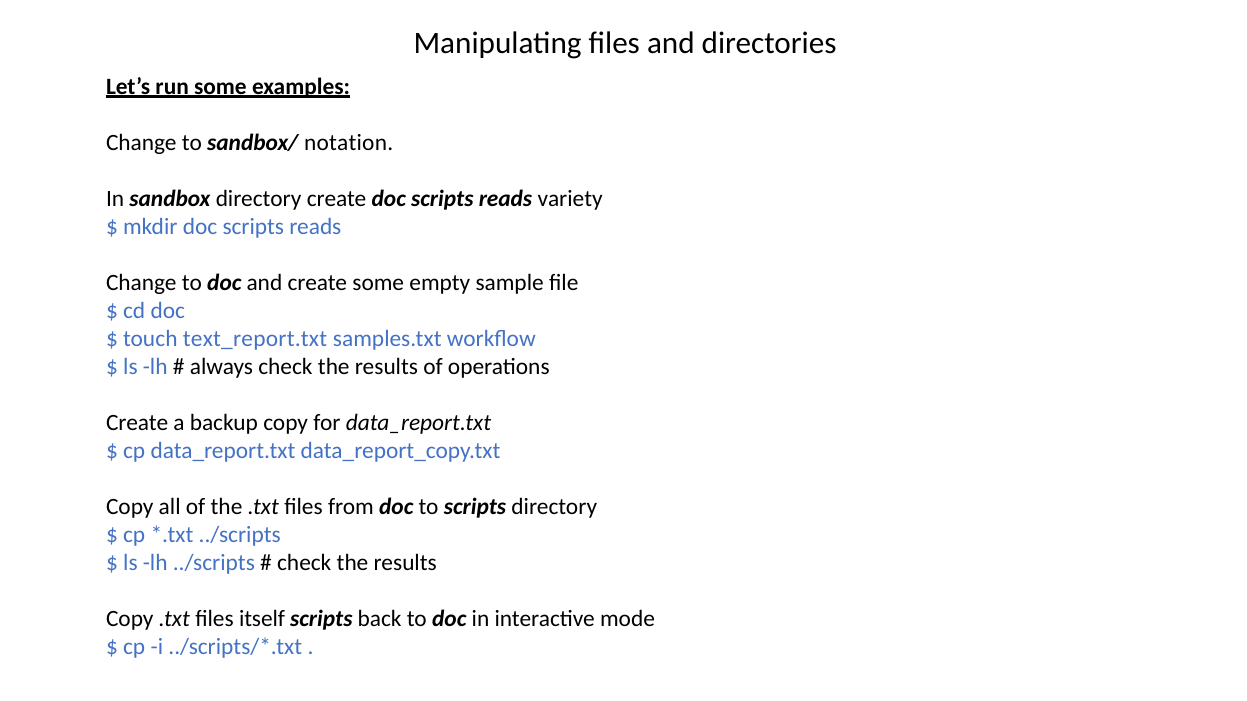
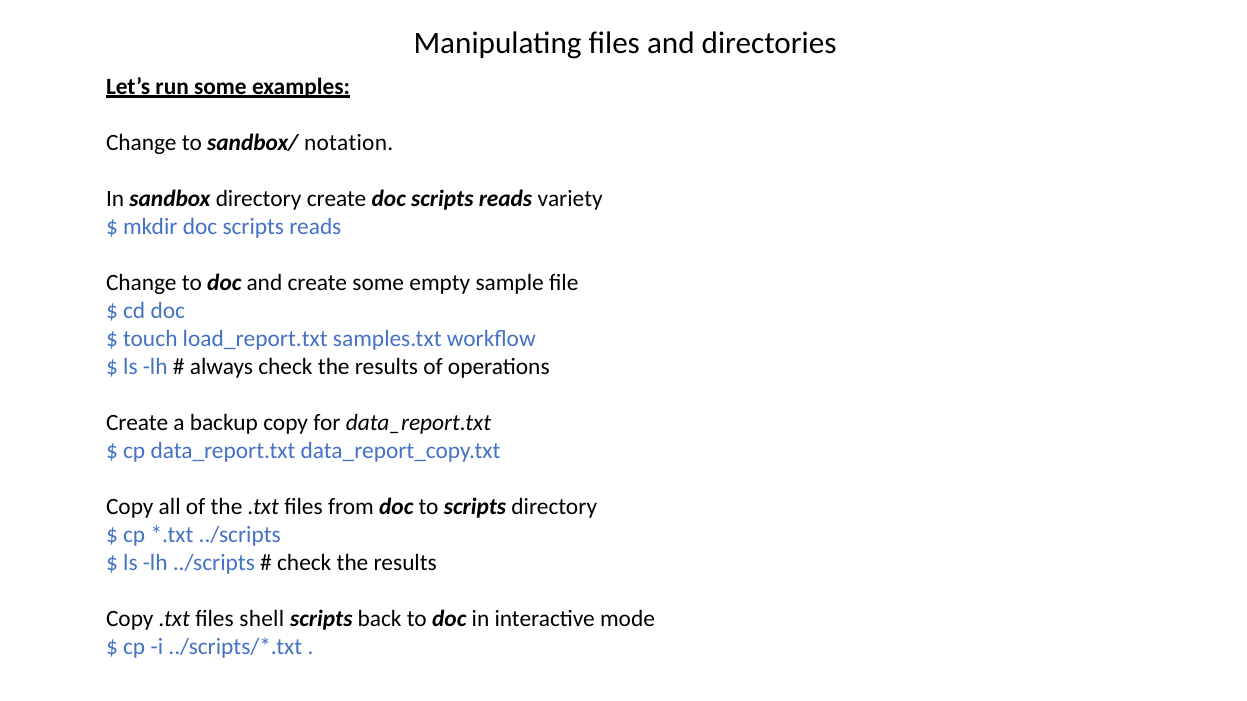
text_report.txt: text_report.txt -> load_report.txt (255, 339)
itself: itself -> shell (262, 620)
